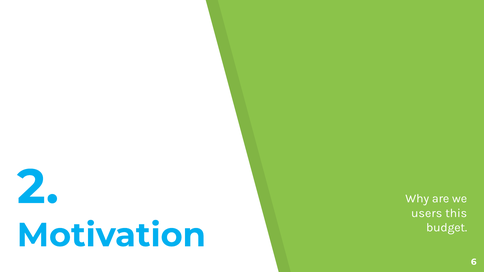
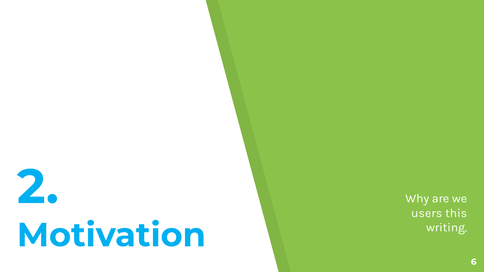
budget: budget -> writing (447, 228)
